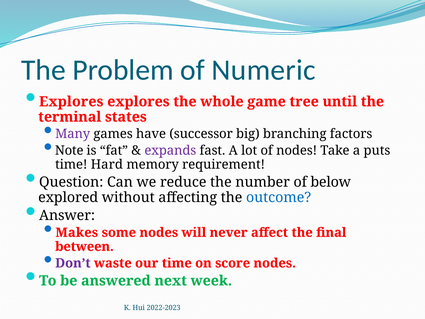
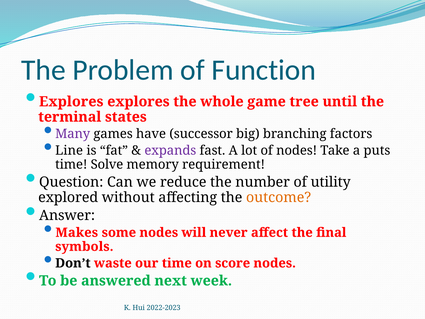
Numeric: Numeric -> Function (264, 70)
Note: Note -> Line (69, 150)
Hard: Hard -> Solve (107, 164)
below: below -> utility (331, 182)
outcome colour: blue -> orange (279, 197)
between: between -> symbols (84, 246)
Don’t colour: purple -> black (73, 263)
